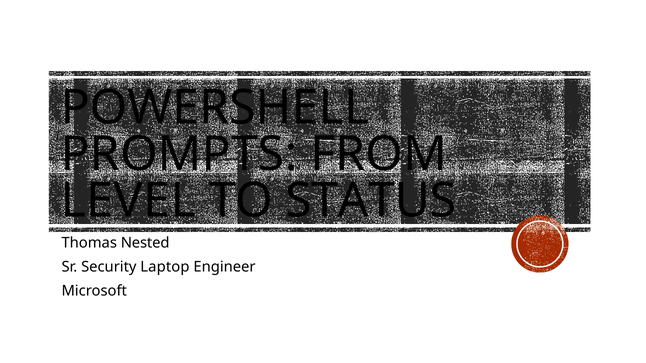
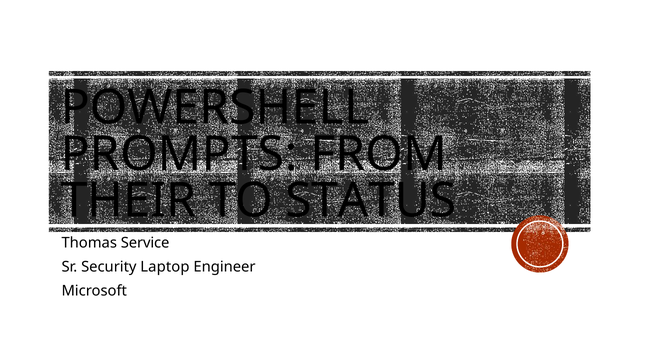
LEVEL: LEVEL -> THEIR (129, 201)
Nested: Nested -> Service (145, 243)
